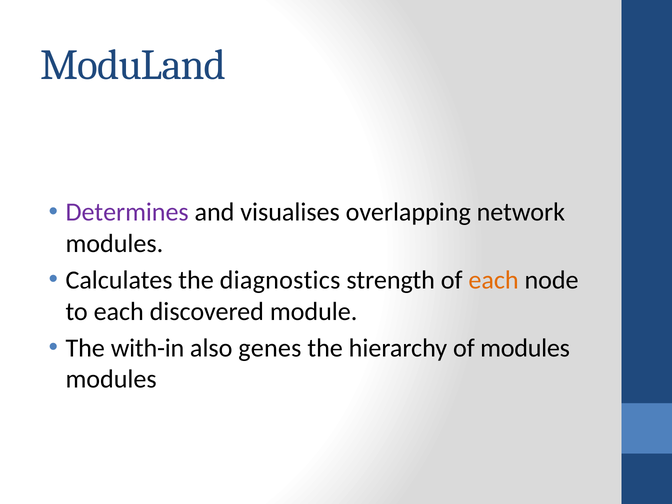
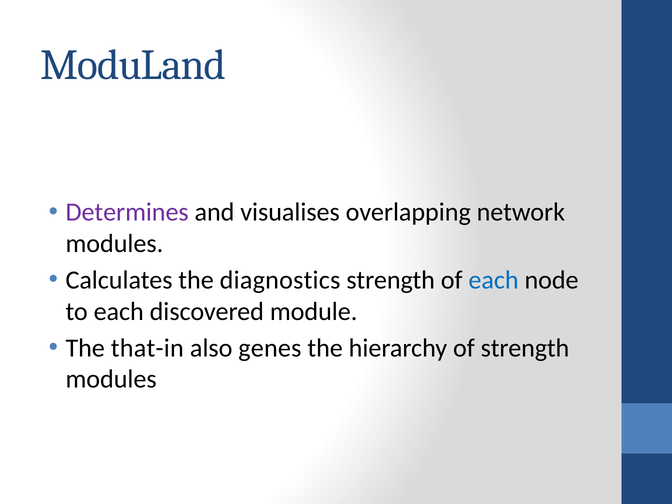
each colour: orange -> blue (494, 280)
with-in: with-in -> that-in (147, 348)
of modules: modules -> strength (525, 348)
